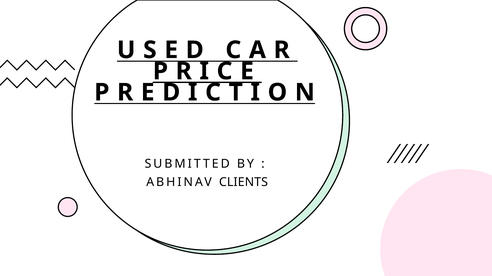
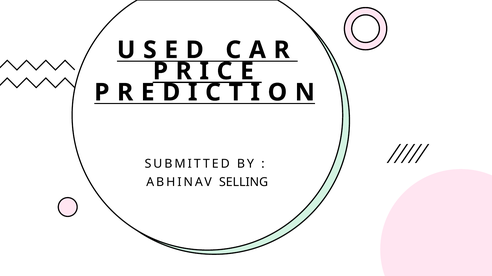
CLIENTS: CLIENTS -> SELLING (244, 183)
